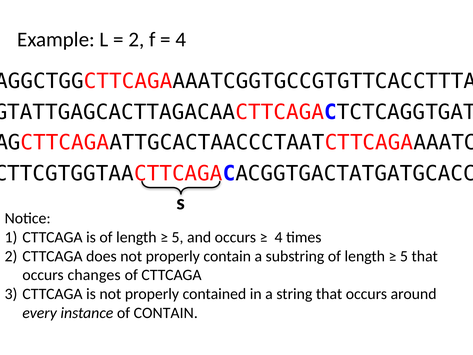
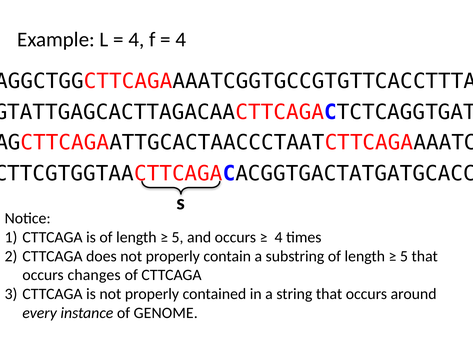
2: 2 -> 4 (136, 39)
of CONTAIN: CONTAIN -> GENOME (166, 313)
